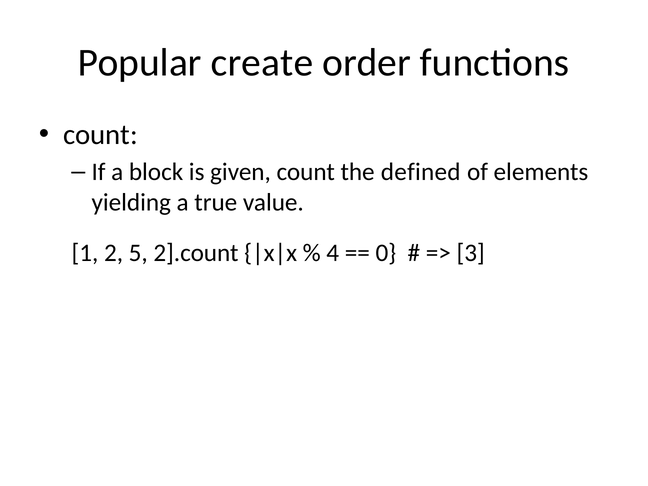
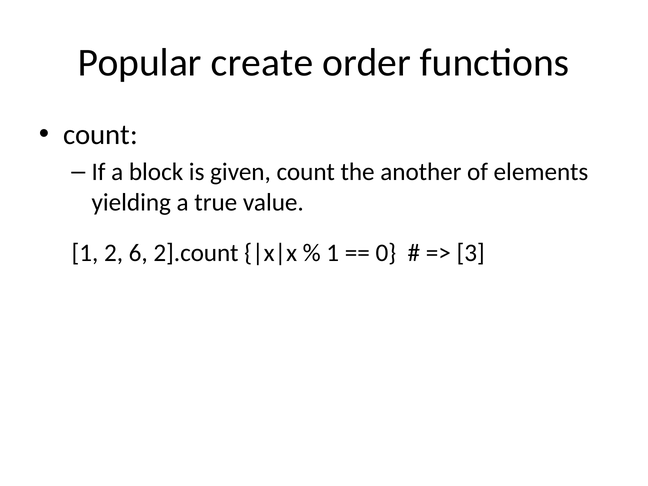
defined: defined -> another (421, 172)
5: 5 -> 6 (138, 253)
4: 4 -> 1 (333, 253)
